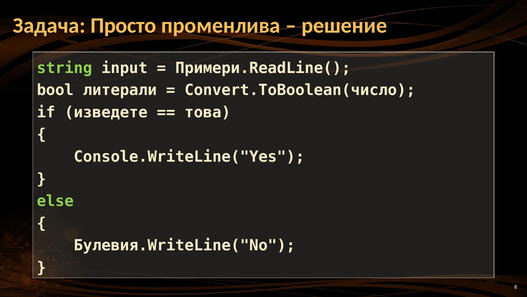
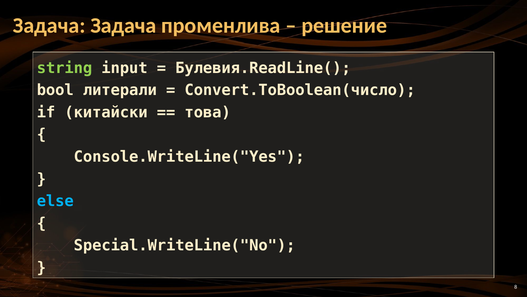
Задача Просто: Просто -> Задача (123, 26)
Примери.ReadLine(: Примери.ReadLine( -> Булевия.ReadLine( (263, 68)
изведете: изведете -> китайски (106, 112)
else colour: light green -> light blue (55, 201)
Булевия.WriteLine("No: Булевия.WriteLine("No -> Special.WriteLine("No (185, 245)
